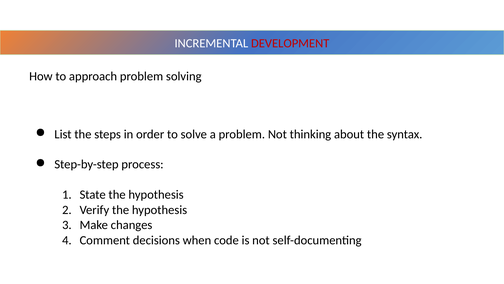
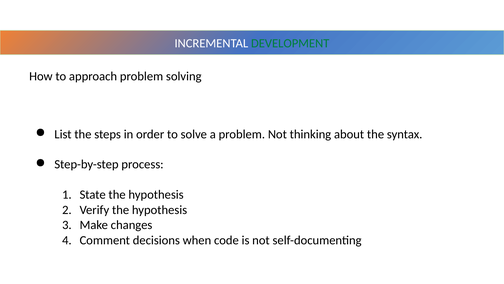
DEVELOPMENT colour: red -> green (290, 43)
